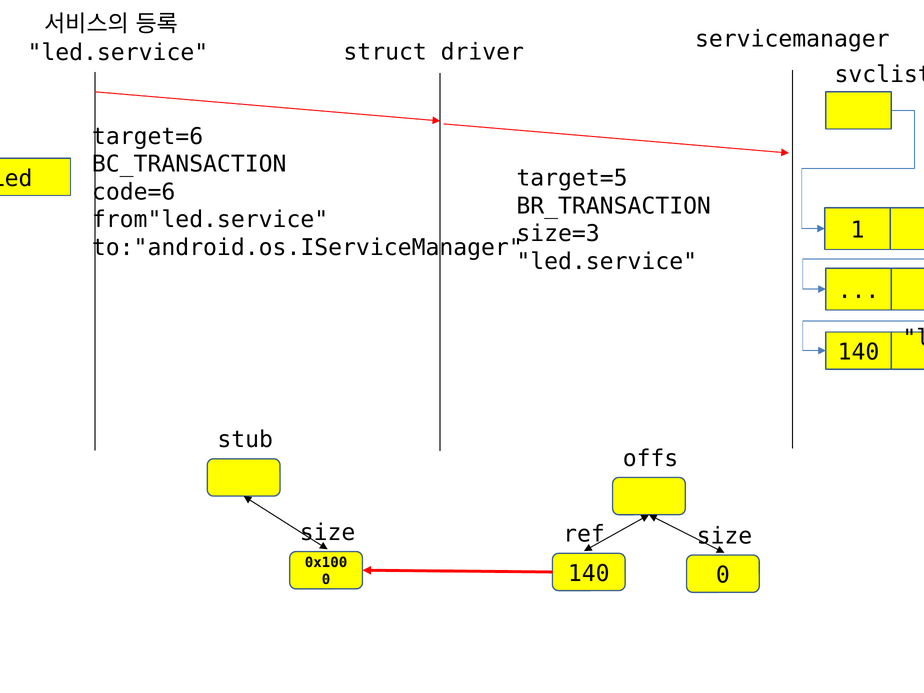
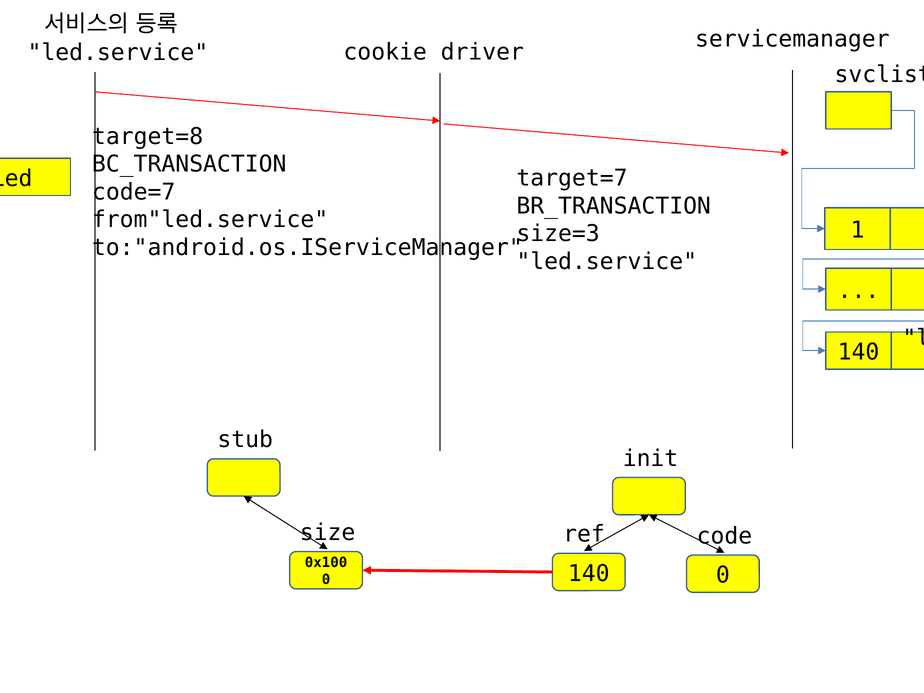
struct: struct -> cookie (385, 52)
target=6: target=6 -> target=8 (148, 137)
target=5: target=5 -> target=7 (572, 178)
code=6: code=6 -> code=7 (134, 192)
offs: offs -> init (651, 458)
size: size -> code (724, 536)
